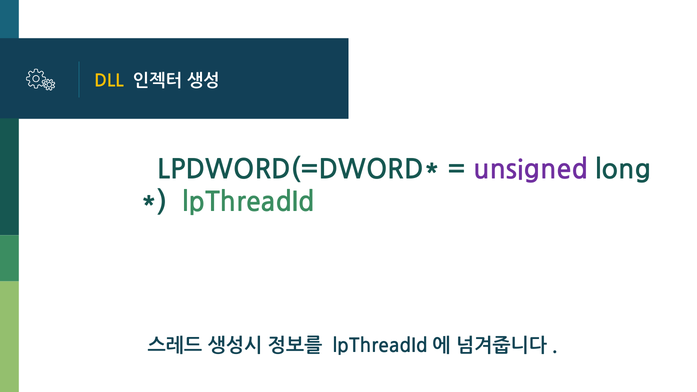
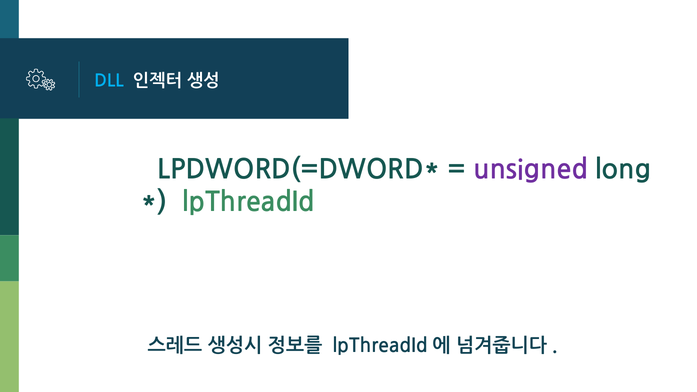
DLL colour: yellow -> light blue (109, 81)
